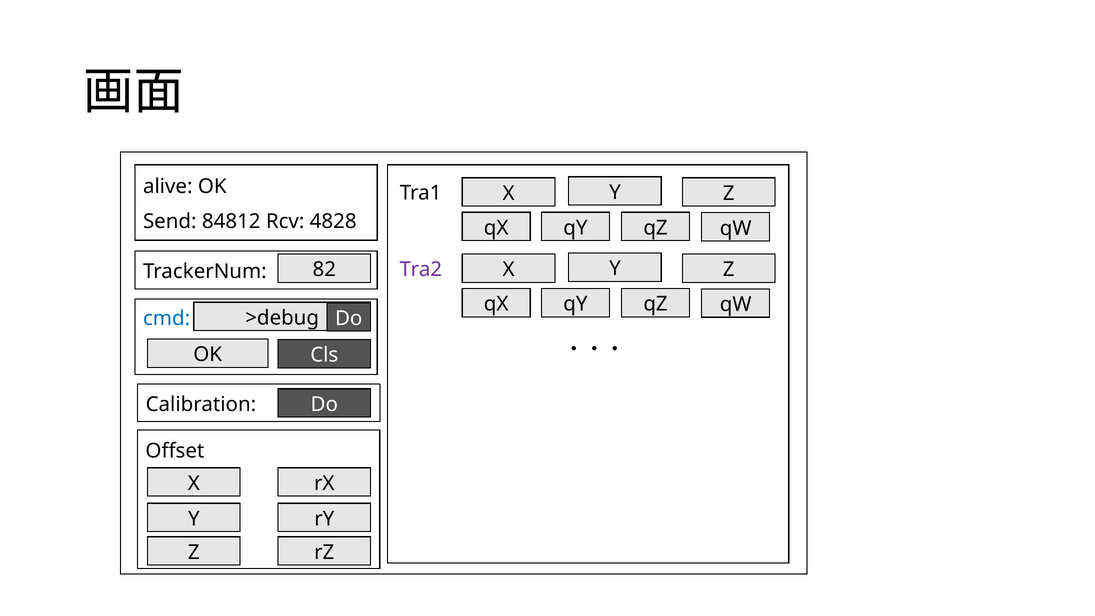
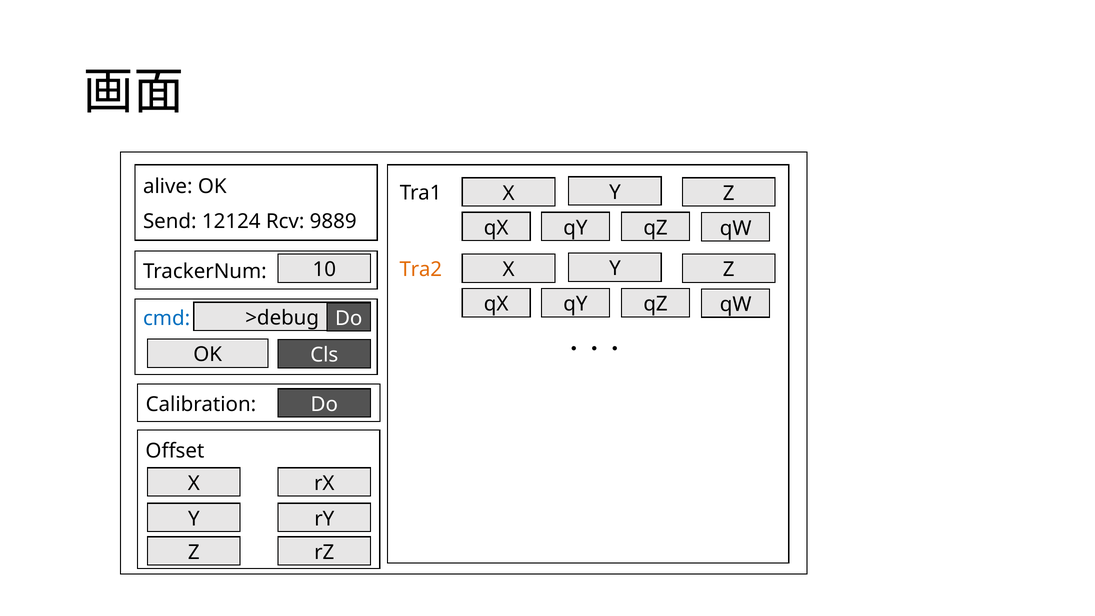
84812: 84812 -> 12124 (231, 221)
4828: 4828 -> 9889 (333, 221)
Tra2 colour: purple -> orange (421, 269)
82: 82 -> 10 (324, 270)
